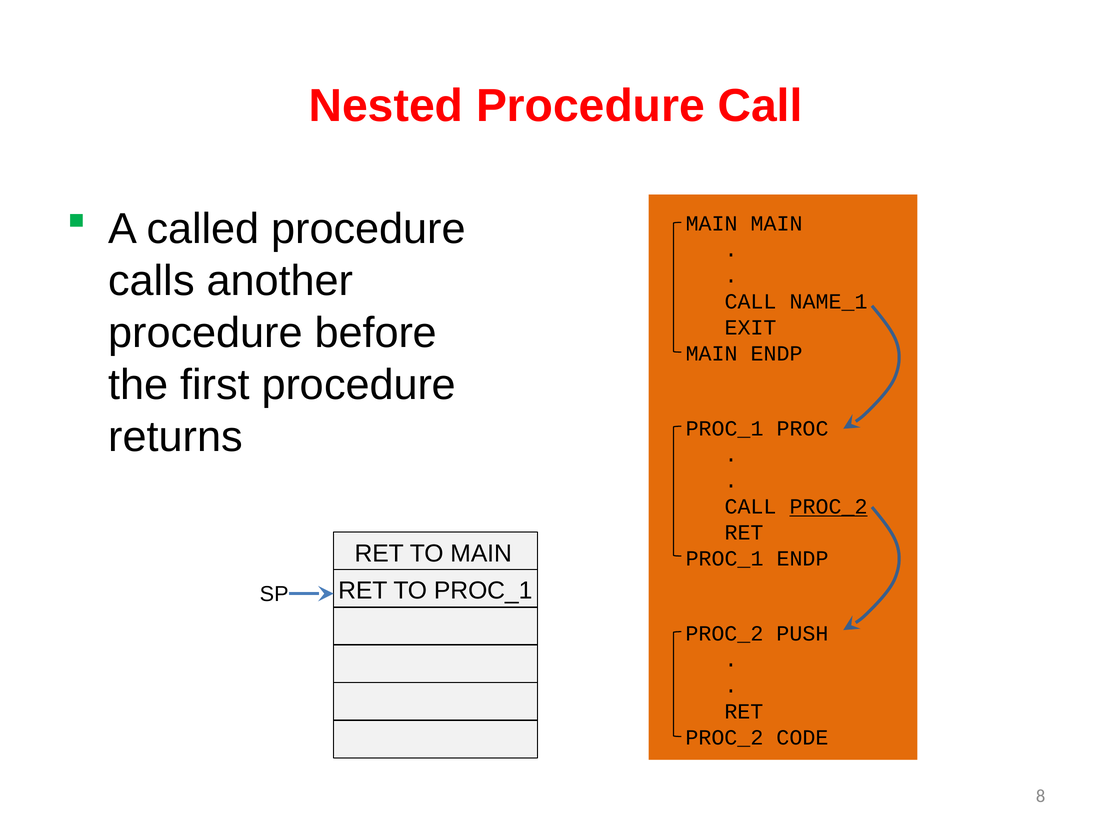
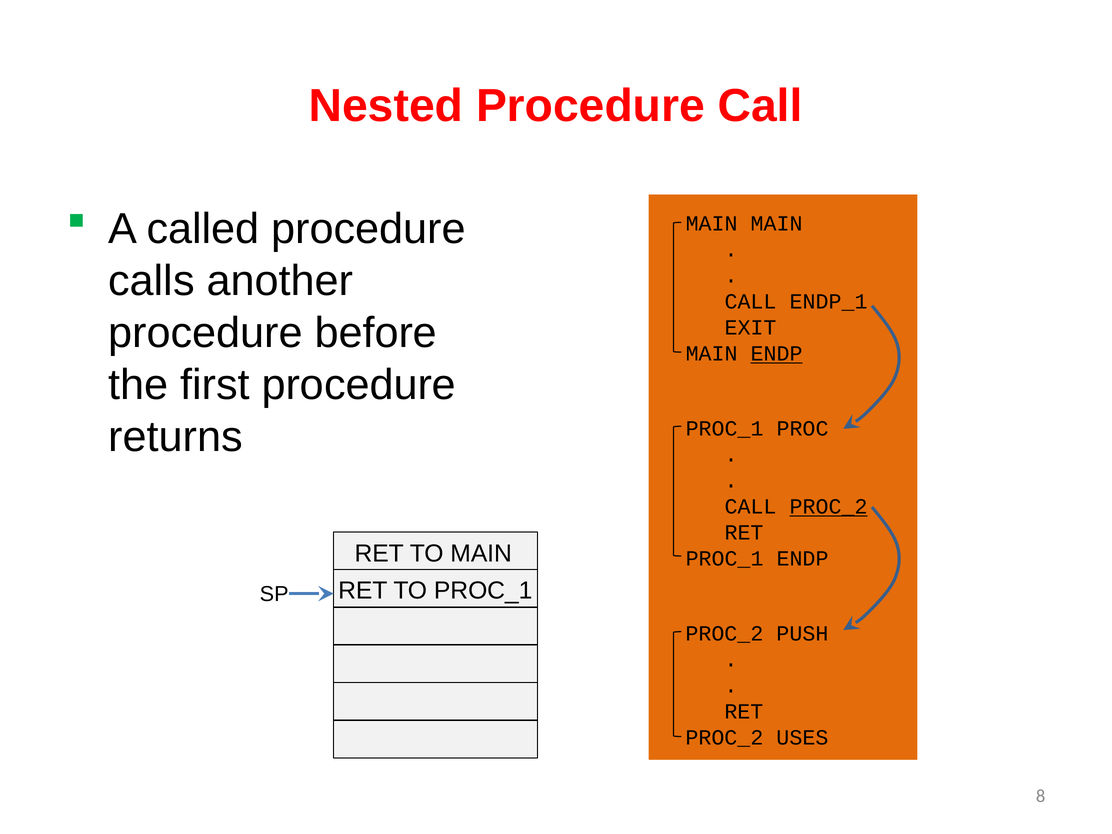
NAME_1: NAME_1 -> ENDP_1 (829, 302)
ENDP underline: none -> present (777, 354)
CODE: CODE -> USES (802, 738)
